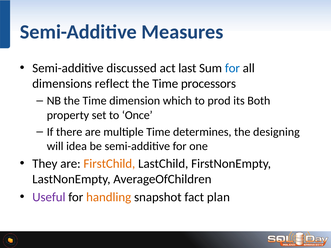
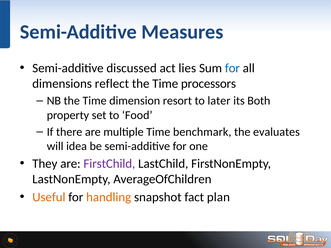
last: last -> lies (187, 68)
which: which -> resort (177, 101)
prod: prod -> later (219, 101)
Once: Once -> Food (137, 115)
determines: determines -> benchmark (202, 132)
designing: designing -> evaluates (276, 132)
FirstChild colour: orange -> purple (109, 164)
Useful colour: purple -> orange (49, 197)
